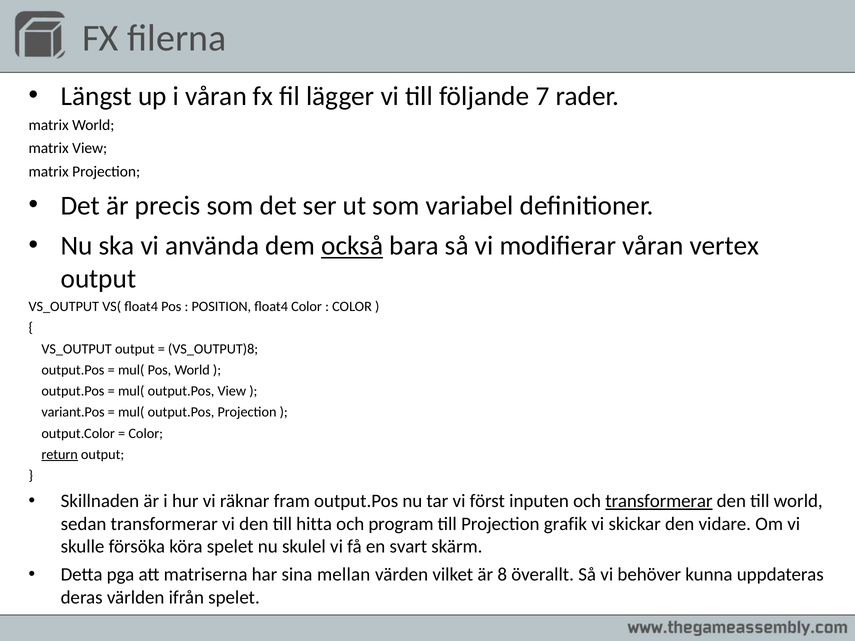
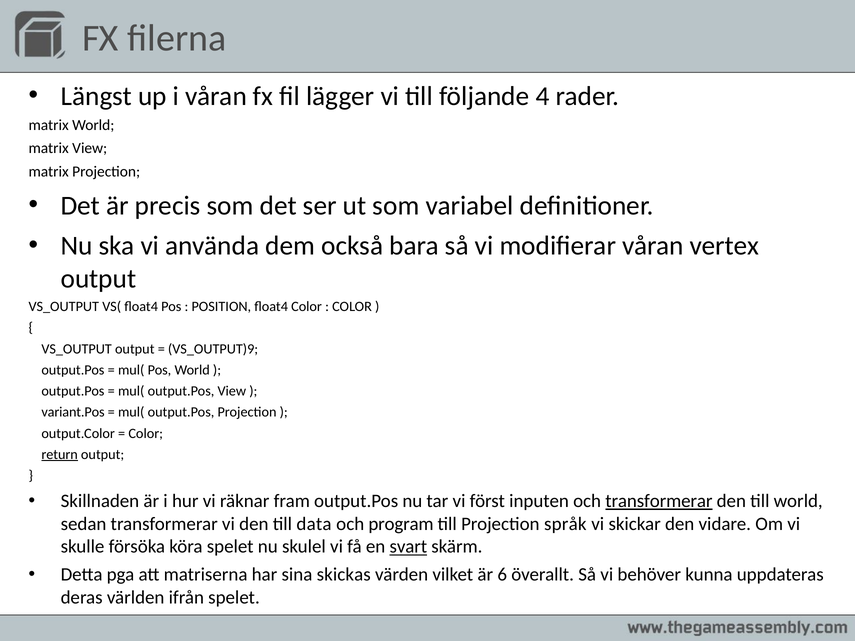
7: 7 -> 4 (542, 96)
också underline: present -> none (352, 246)
VS_OUTPUT)8: VS_OUTPUT)8 -> VS_OUTPUT)9 (213, 349)
hitta: hitta -> data (314, 524)
grafik: grafik -> språk (565, 524)
svart underline: none -> present (408, 547)
mellan: mellan -> skickas (344, 575)
8: 8 -> 6 (502, 575)
